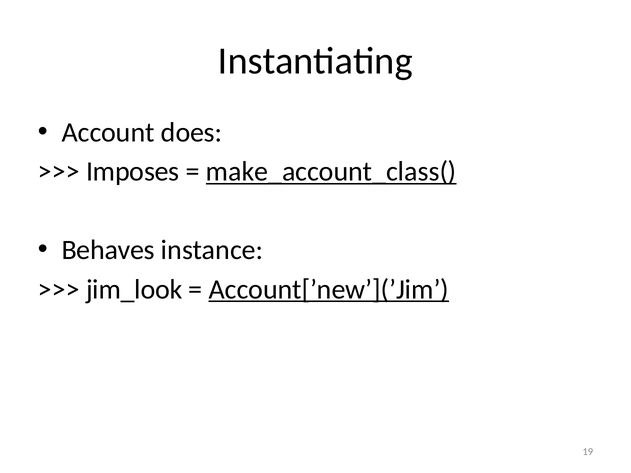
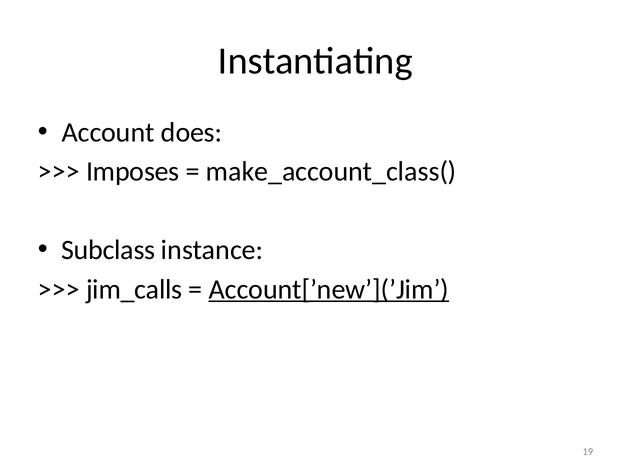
make_account_class( underline: present -> none (331, 172)
Behaves: Behaves -> Subclass (108, 250)
jim_look: jim_look -> jim_calls (134, 289)
